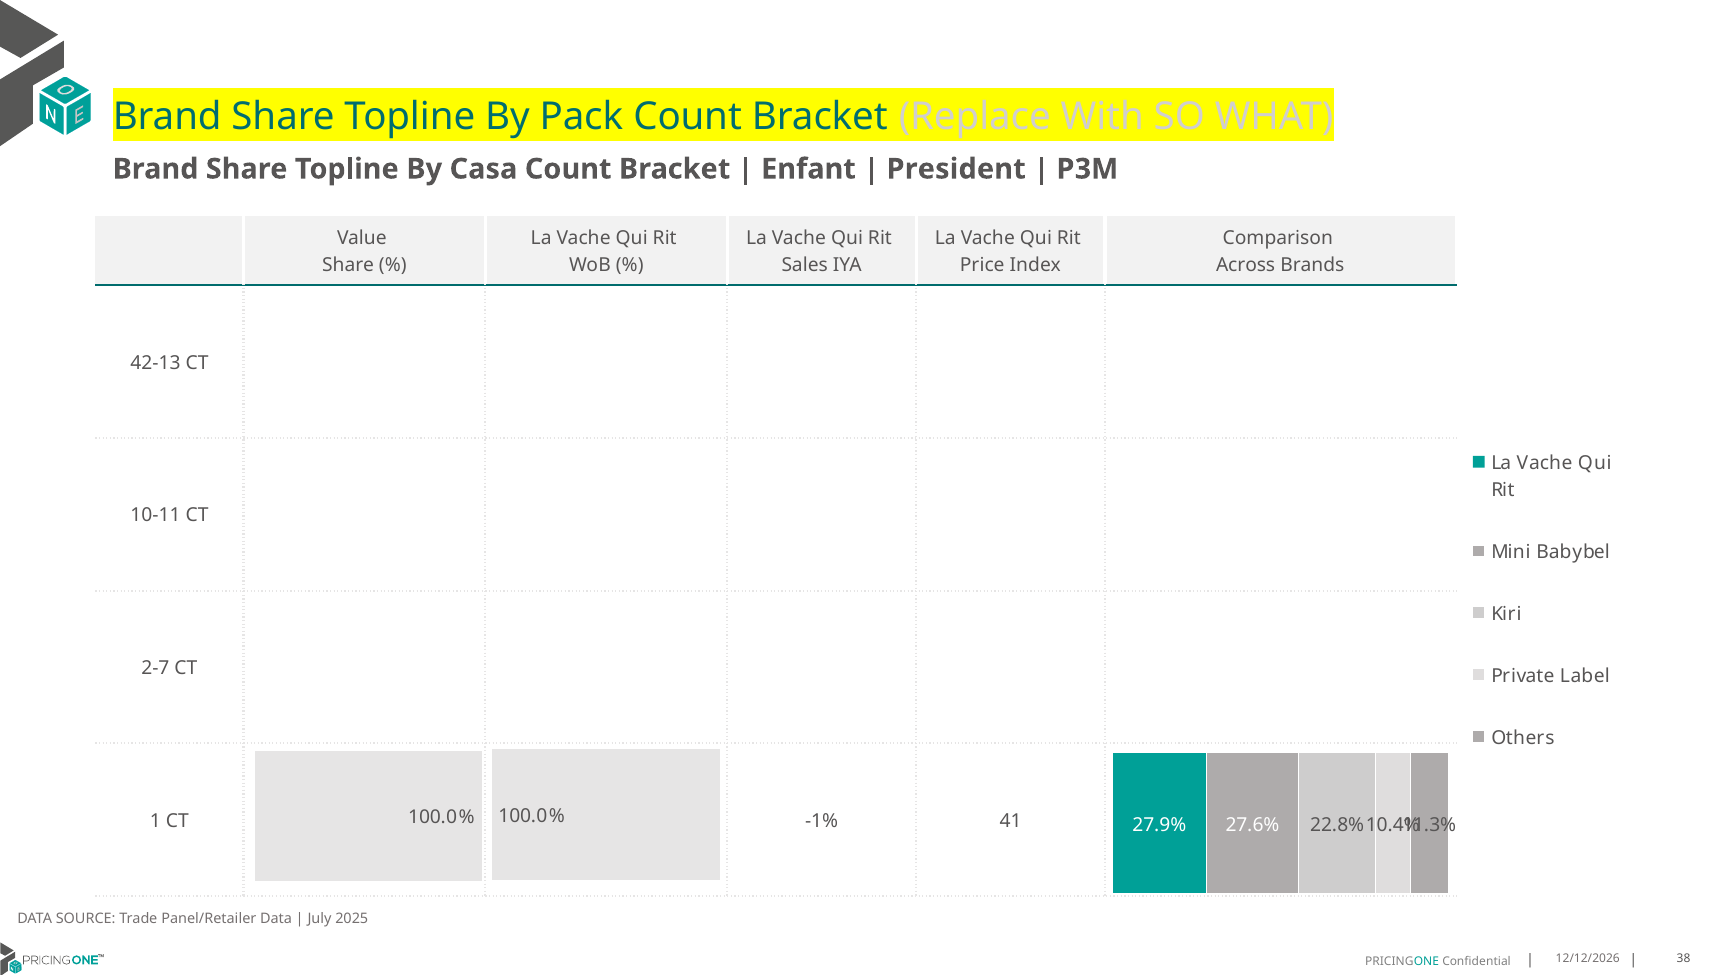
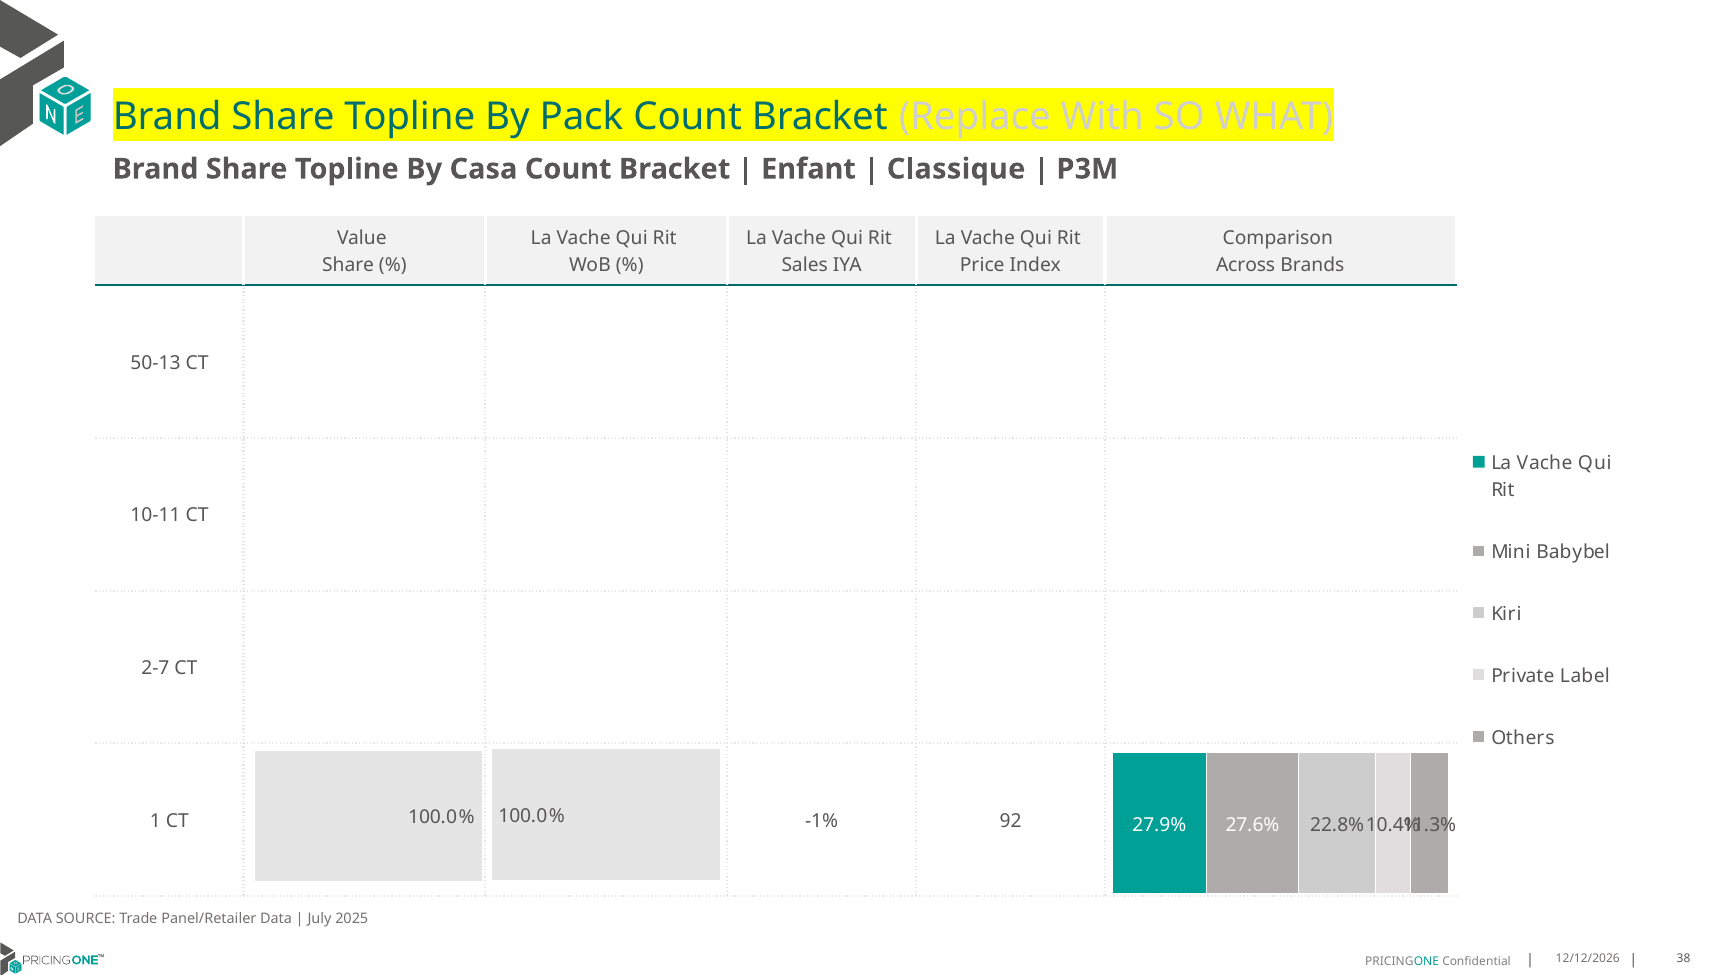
President: President -> Classique (956, 169)
42-13: 42-13 -> 50-13 (155, 363)
41: 41 -> 92 (1011, 821)
